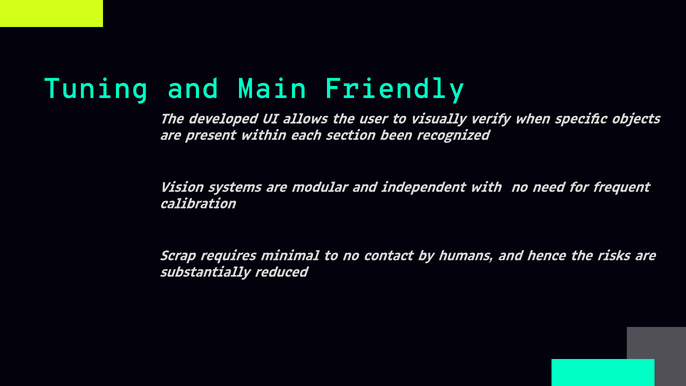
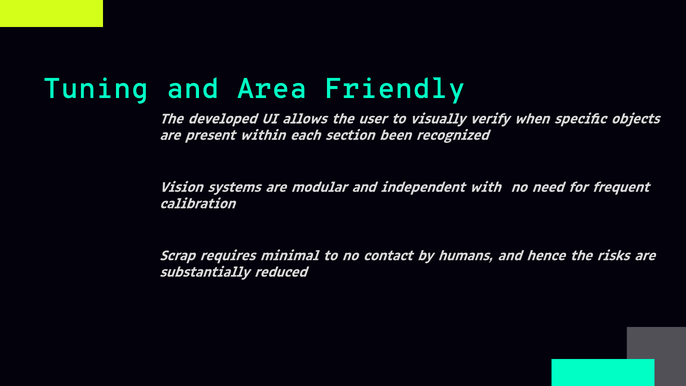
Main: Main -> Area (272, 88)
